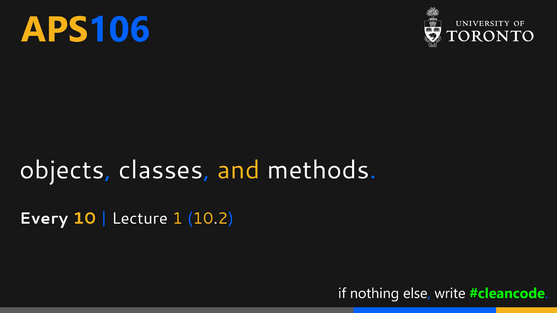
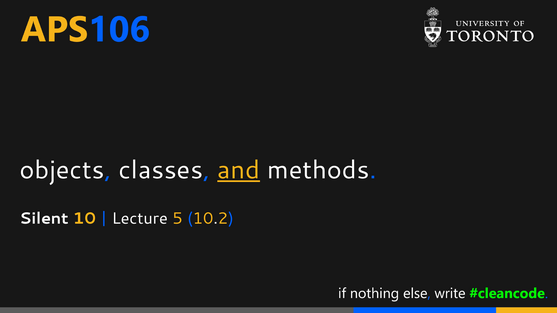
and underline: none -> present (239, 170)
Every: Every -> Silent (44, 219)
1: 1 -> 5 (178, 219)
